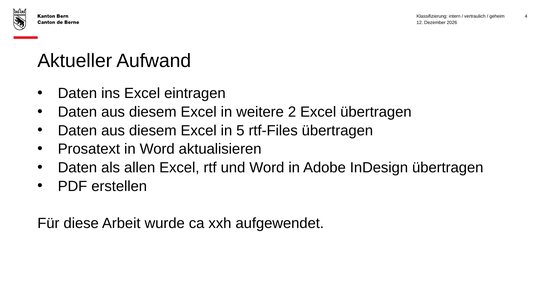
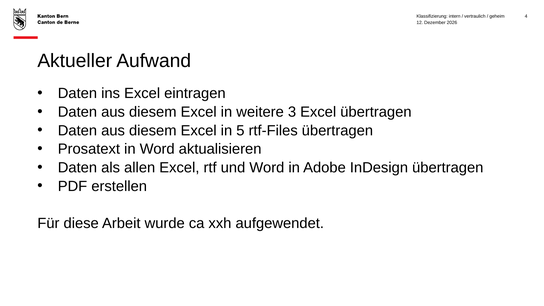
2: 2 -> 3 (292, 112)
